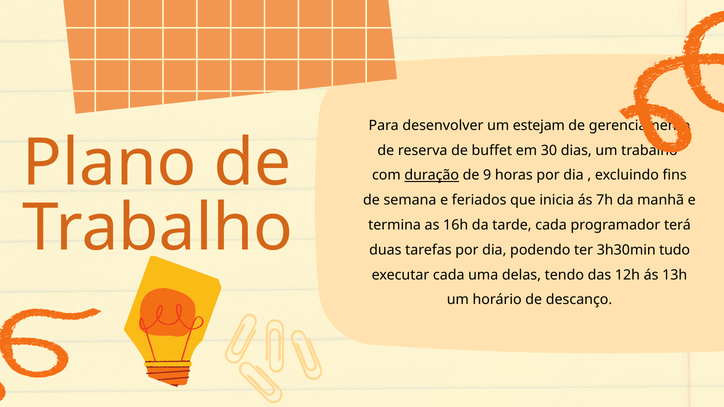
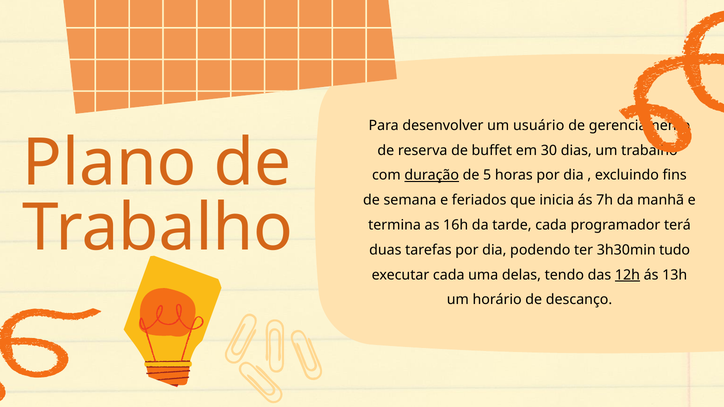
estejam: estejam -> usuário (539, 125)
9: 9 -> 5 (487, 175)
12h underline: none -> present (627, 275)
